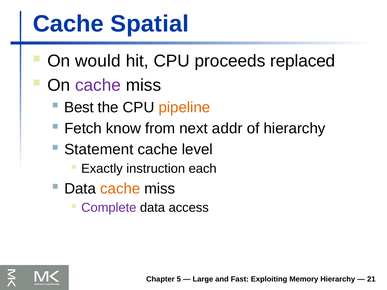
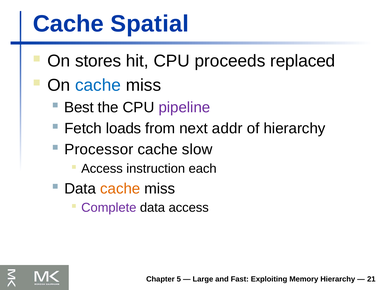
would: would -> stores (98, 61)
cache colour: purple -> blue (98, 85)
pipeline colour: orange -> purple (184, 107)
know: know -> loads (124, 128)
Statement: Statement -> Processor (99, 150)
level: level -> slow (197, 150)
Exactly: Exactly -> Access (102, 169)
